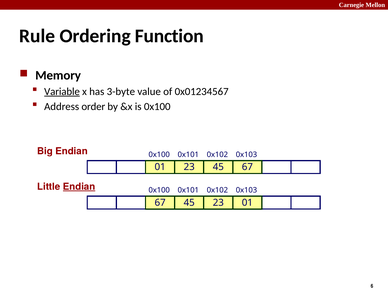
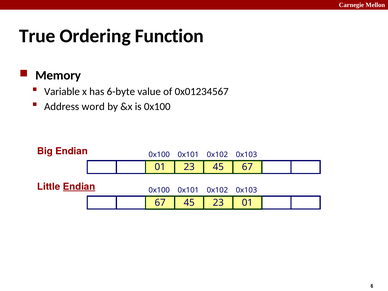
Rule: Rule -> True (37, 36)
Variable underline: present -> none (62, 92)
3-byte: 3-byte -> 6-byte (121, 92)
order: order -> word (93, 107)
